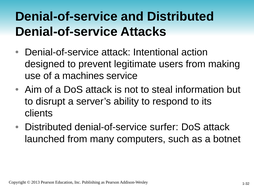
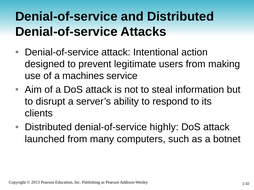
surfer: surfer -> highly (164, 127)
